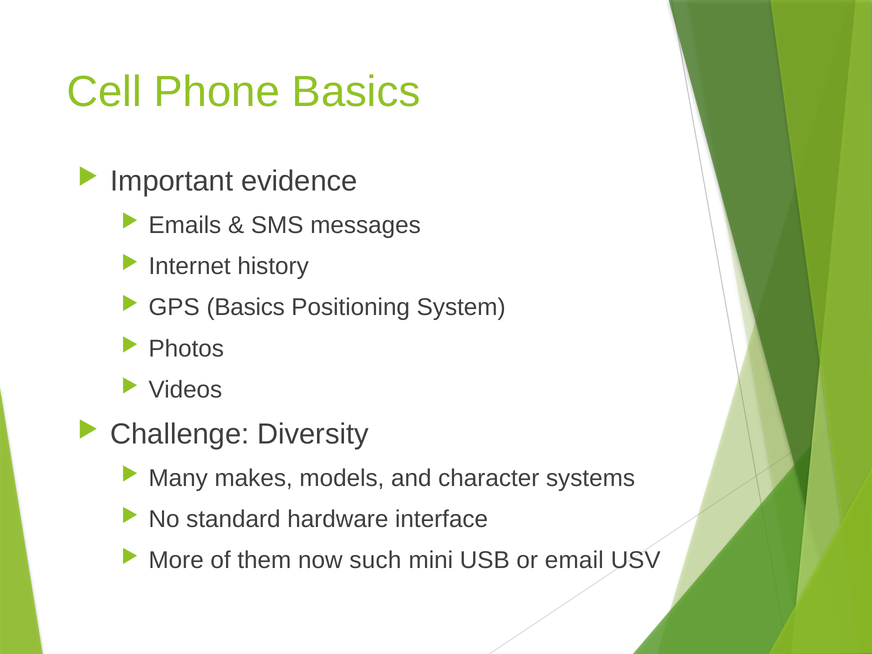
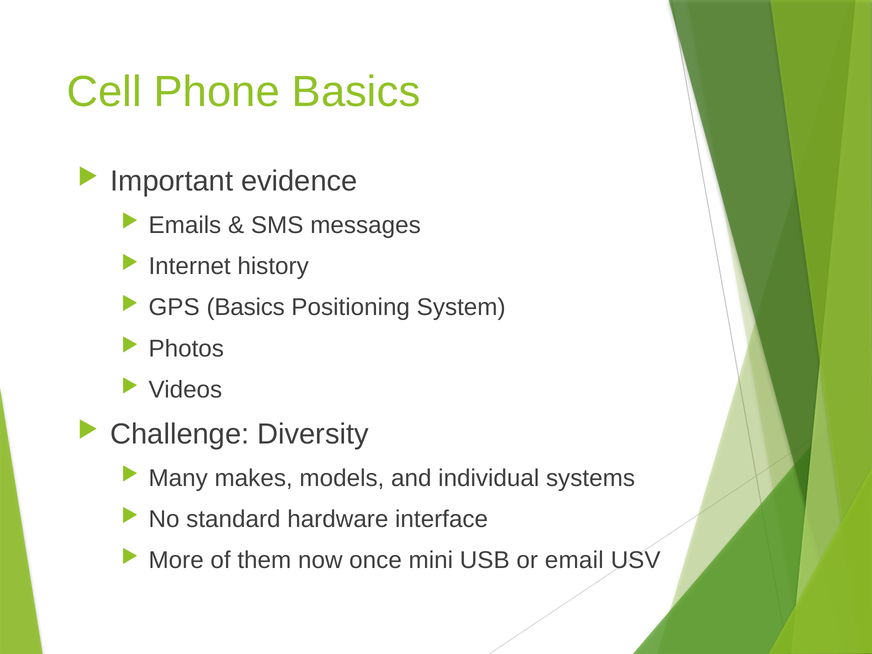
character: character -> individual (489, 478)
such: such -> once (376, 560)
